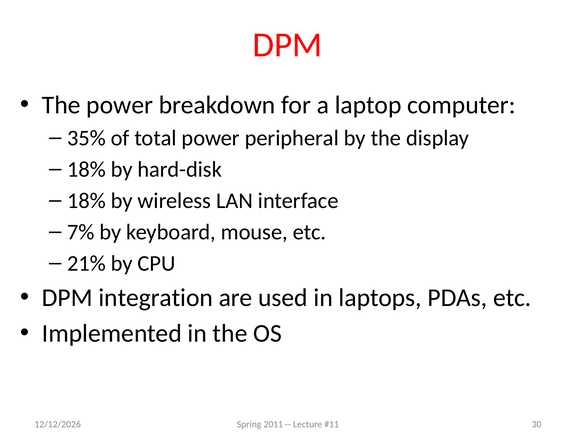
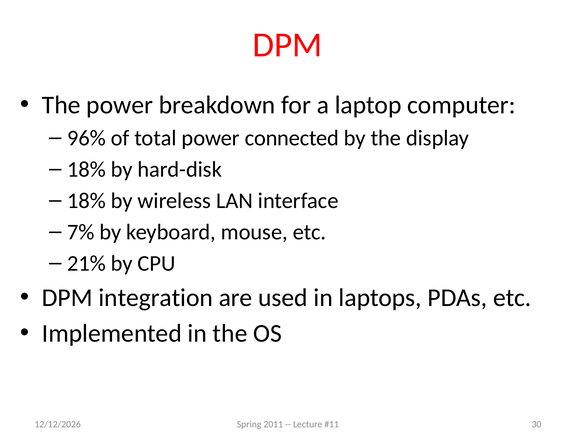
35%: 35% -> 96% (86, 138)
peripheral: peripheral -> connected (292, 138)
